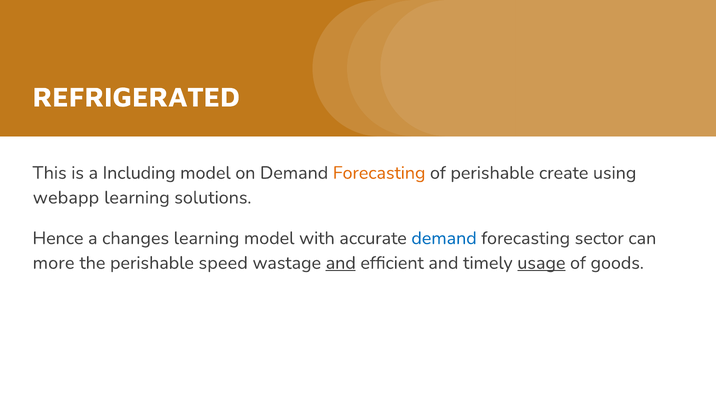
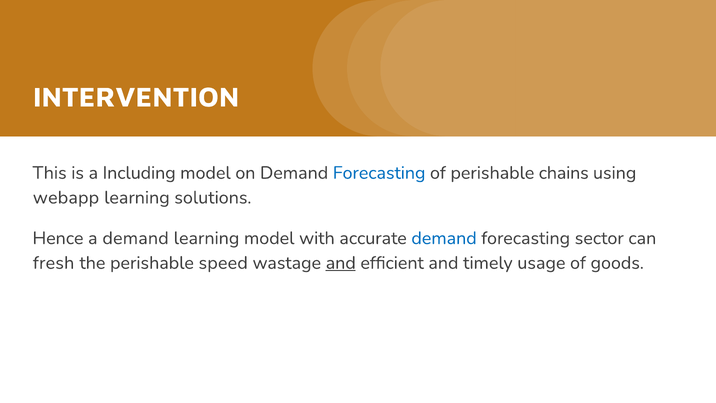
REFRIGERATED: REFRIGERATED -> INTERVENTION (136, 97)
Forecasting colour: orange -> blue (379, 173)
create: create -> chains (564, 173)
a changes: changes -> demand (136, 238)
more: more -> fresh (54, 263)
usage underline: present -> none (541, 263)
